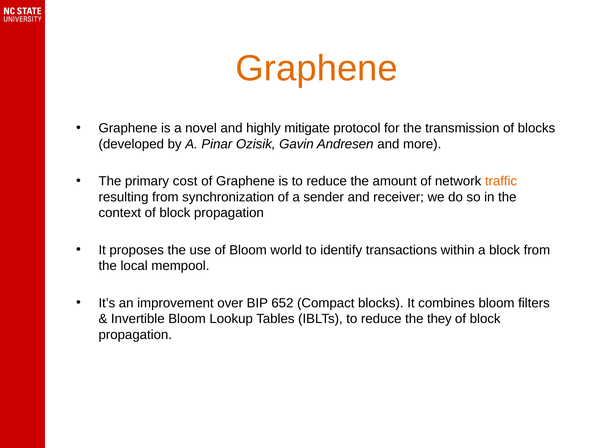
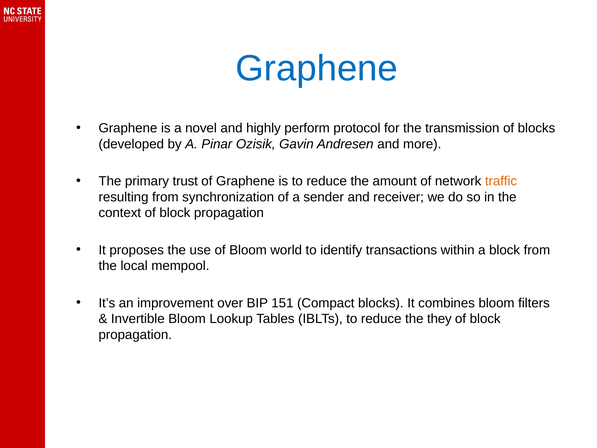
Graphene colour: orange -> blue (317, 69)
mitigate: mitigate -> perform (307, 128)
cost: cost -> trust (185, 181)
652: 652 -> 151 (282, 303)
